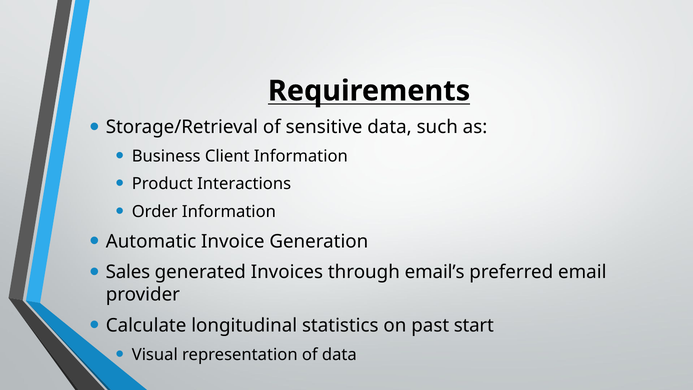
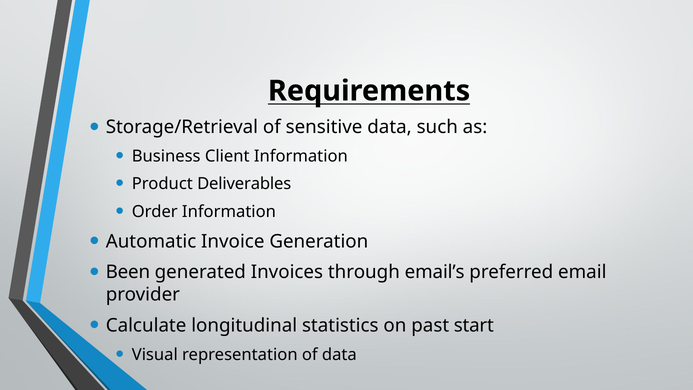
Interactions: Interactions -> Deliverables (244, 184)
Sales: Sales -> Been (128, 272)
